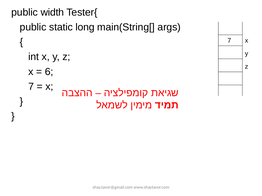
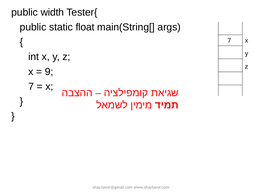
long: long -> float (85, 27)
6: 6 -> 9 (49, 72)
